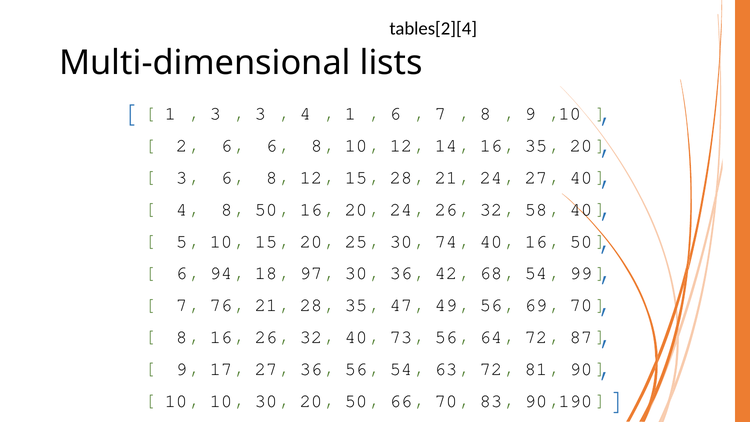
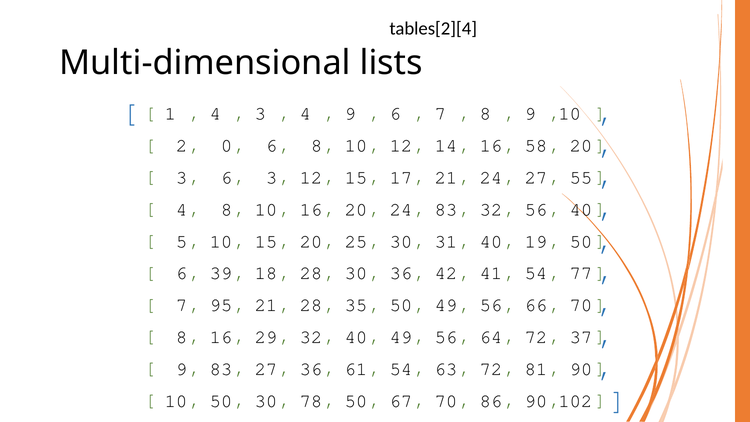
1 3: 3 -> 4 (215, 114)
4 1: 1 -> 9 (350, 114)
2 6: 6 -> 0 (227, 146)
16 35: 35 -> 58 (536, 146)
3 6 8: 8 -> 3 (272, 178)
15 28: 28 -> 17 (401, 178)
27 40: 40 -> 55 (581, 178)
4 8 50: 50 -> 10 (266, 209)
24 26: 26 -> 83 (446, 209)
32 58: 58 -> 56 (536, 209)
74: 74 -> 31 (446, 241)
40 16: 16 -> 19 (536, 241)
94: 94 -> 39 (221, 273)
18 97: 97 -> 28 (311, 273)
68: 68 -> 41 (491, 273)
99: 99 -> 77 (581, 273)
76: 76 -> 95 (221, 305)
35 47: 47 -> 50 (401, 305)
69: 69 -> 66 (536, 305)
16 26: 26 -> 29 (266, 337)
40 73: 73 -> 49 (401, 337)
87: 87 -> 37 (581, 337)
9 17: 17 -> 83 (221, 369)
36 56: 56 -> 61 (356, 369)
10 10: 10 -> 50 (221, 401)
30 20: 20 -> 78 (311, 401)
66: 66 -> 67 (401, 401)
83: 83 -> 86 (491, 401)
190: 190 -> 102 (575, 401)
